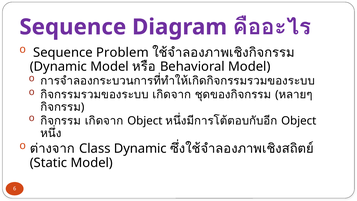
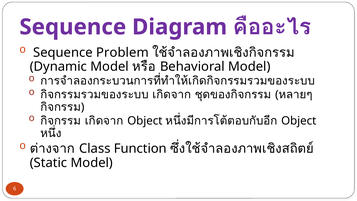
Class Dynamic: Dynamic -> Function (140, 148)
